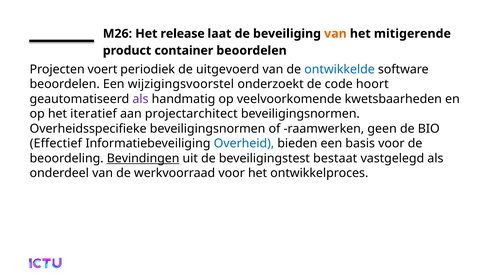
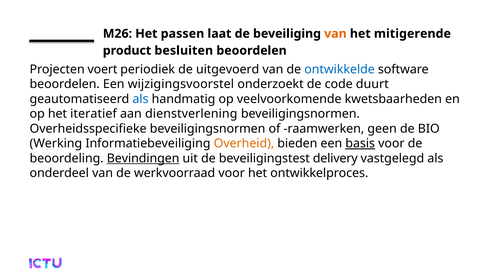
release: release -> passen (182, 34)
container: container -> besluiten (184, 51)
hoort: hoort -> duurt (372, 84)
als colour: purple -> blue (140, 99)
projectarchitect: projectarchitect -> dienstverlening (191, 114)
Effectief: Effectief -> Werking (56, 144)
Overheid colour: blue -> orange (244, 144)
basis underline: none -> present (360, 144)
bestaat: bestaat -> delivery (335, 159)
